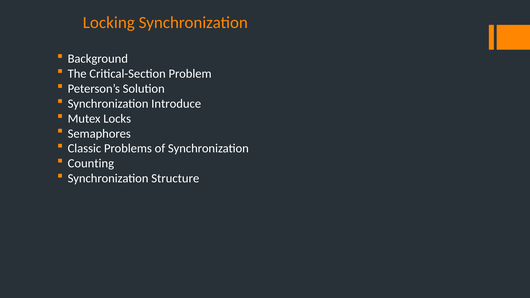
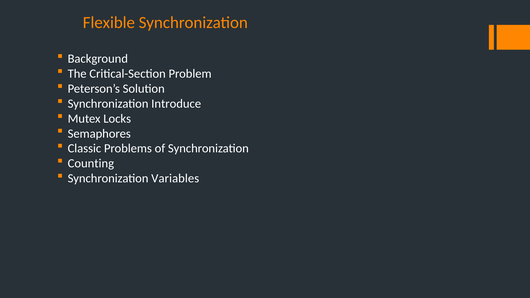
Locking: Locking -> Flexible (109, 23)
Structure: Structure -> Variables (175, 178)
